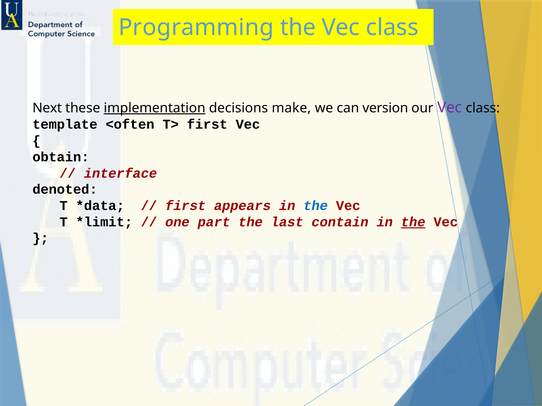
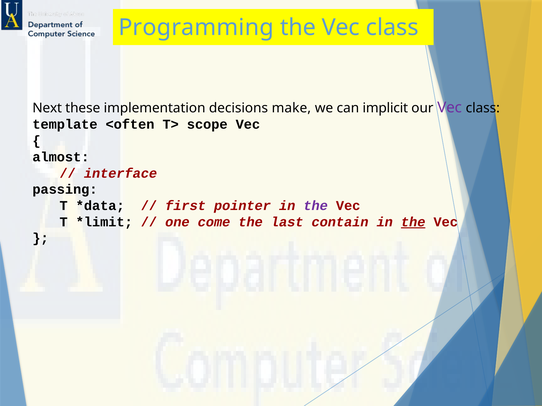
implementation underline: present -> none (155, 108)
version: version -> implicit (385, 108)
T> first: first -> scope (207, 125)
obtain: obtain -> almost (61, 157)
denoted: denoted -> passing (65, 190)
appears: appears -> pointer (242, 206)
the colour: blue -> purple (316, 206)
part: part -> come (214, 222)
